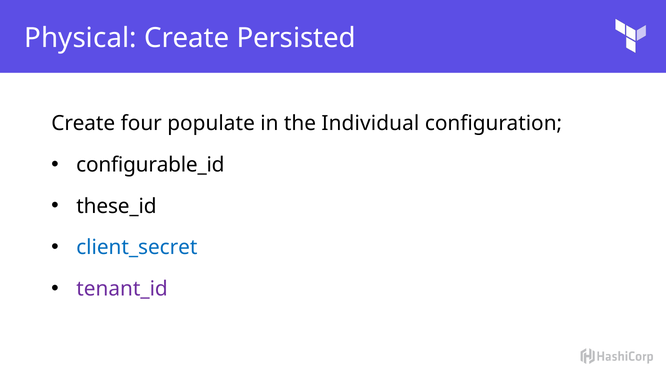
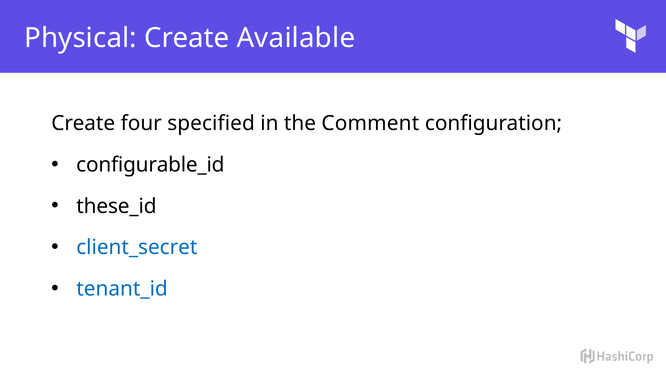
Persisted: Persisted -> Available (296, 38)
populate: populate -> specified (211, 123)
Individual: Individual -> Comment (370, 123)
tenant_id colour: purple -> blue (122, 289)
